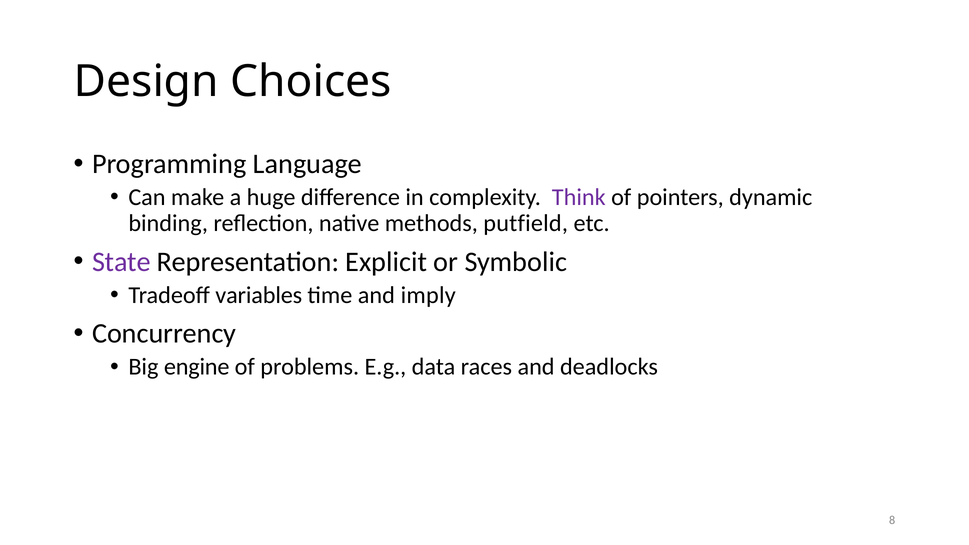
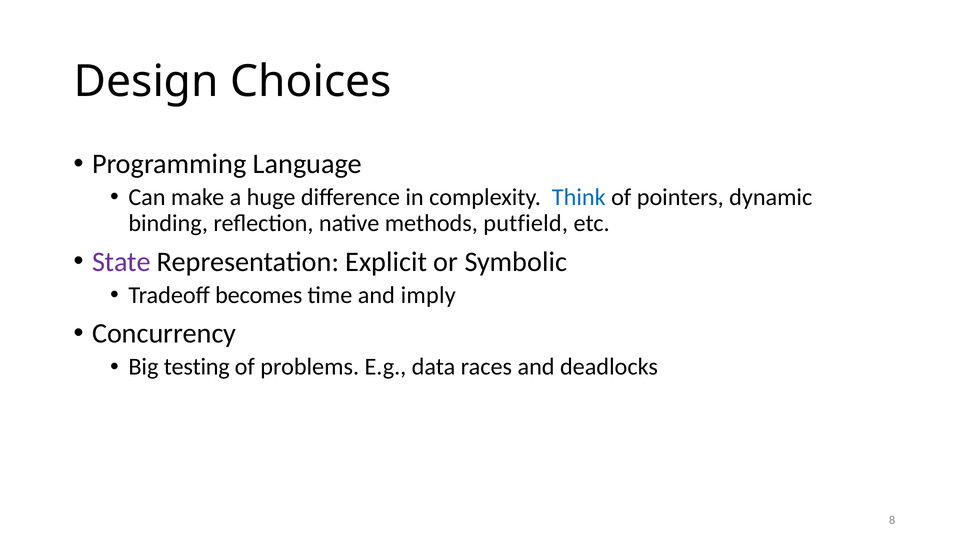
Think colour: purple -> blue (579, 197)
variables: variables -> becomes (259, 295)
engine: engine -> testing (197, 367)
